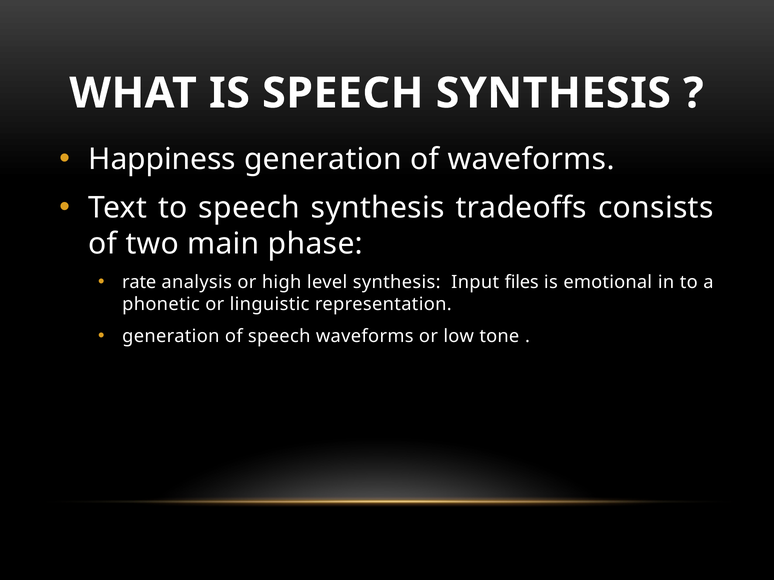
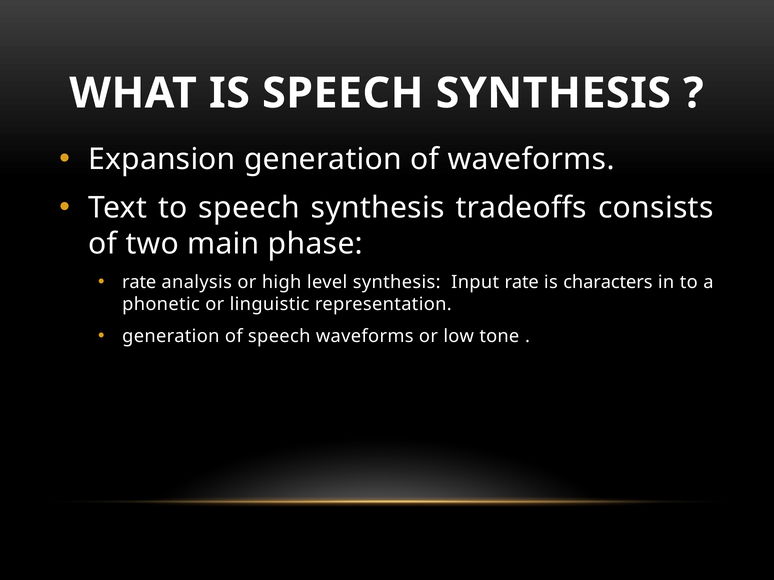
Happiness: Happiness -> Expansion (162, 159)
Input files: files -> rate (522, 282)
emotional: emotional -> characters (608, 282)
